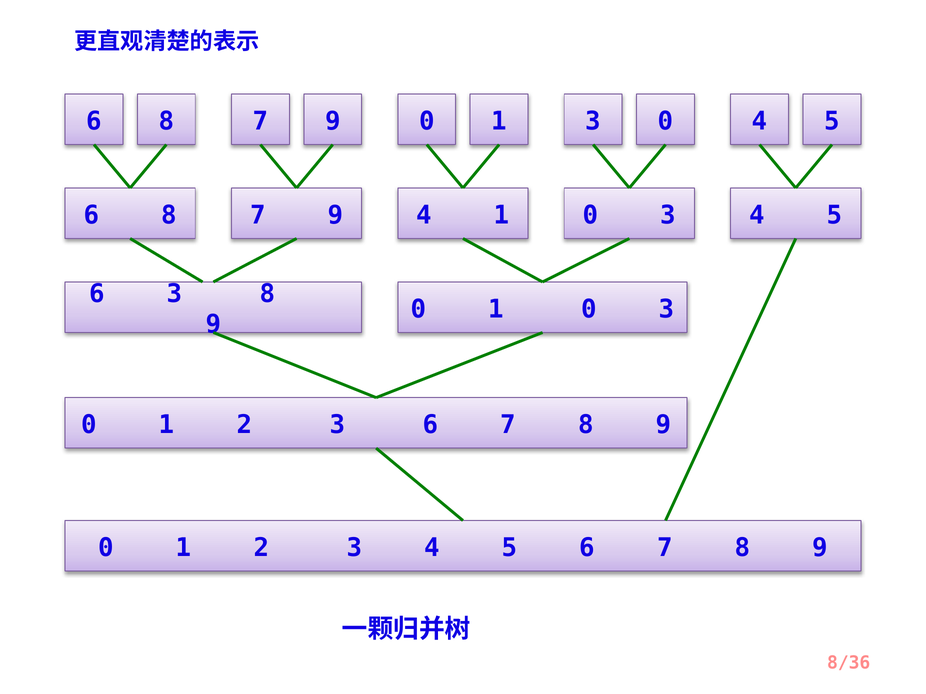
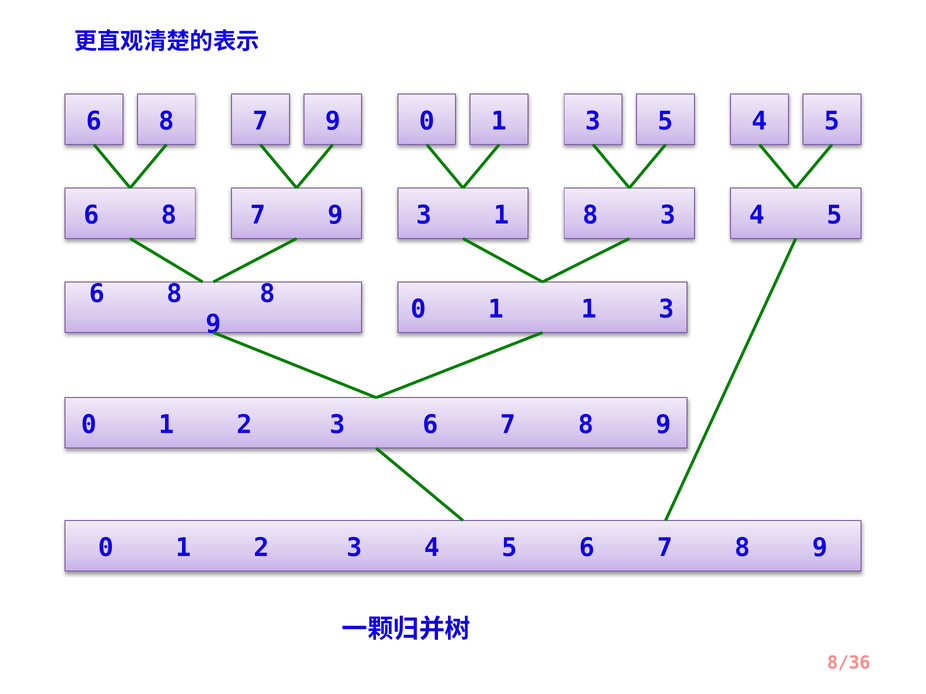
3 0: 0 -> 5 (666, 121)
9 4: 4 -> 3 (424, 215)
0: 0 -> 8 (591, 215)
3: 3 -> 8 (175, 294)
0 1 0: 0 -> 1 (589, 309)
